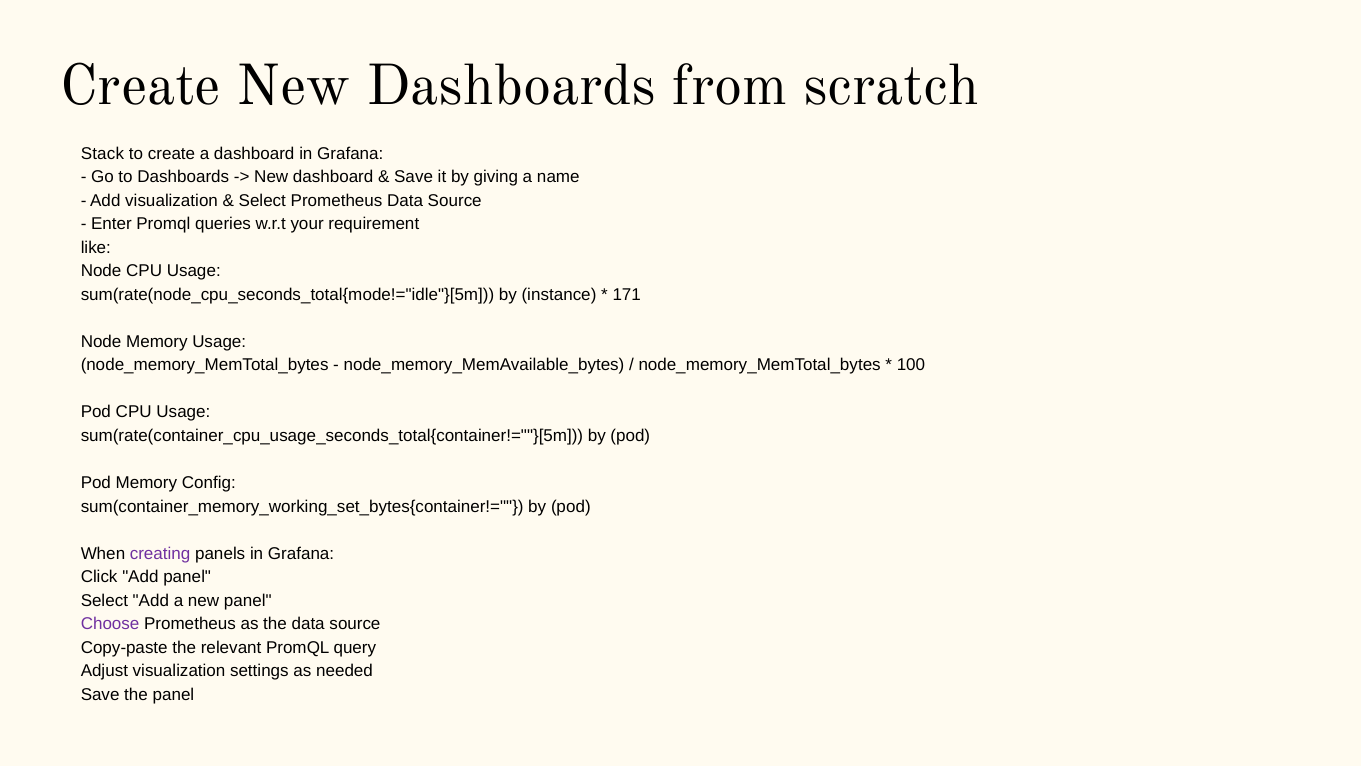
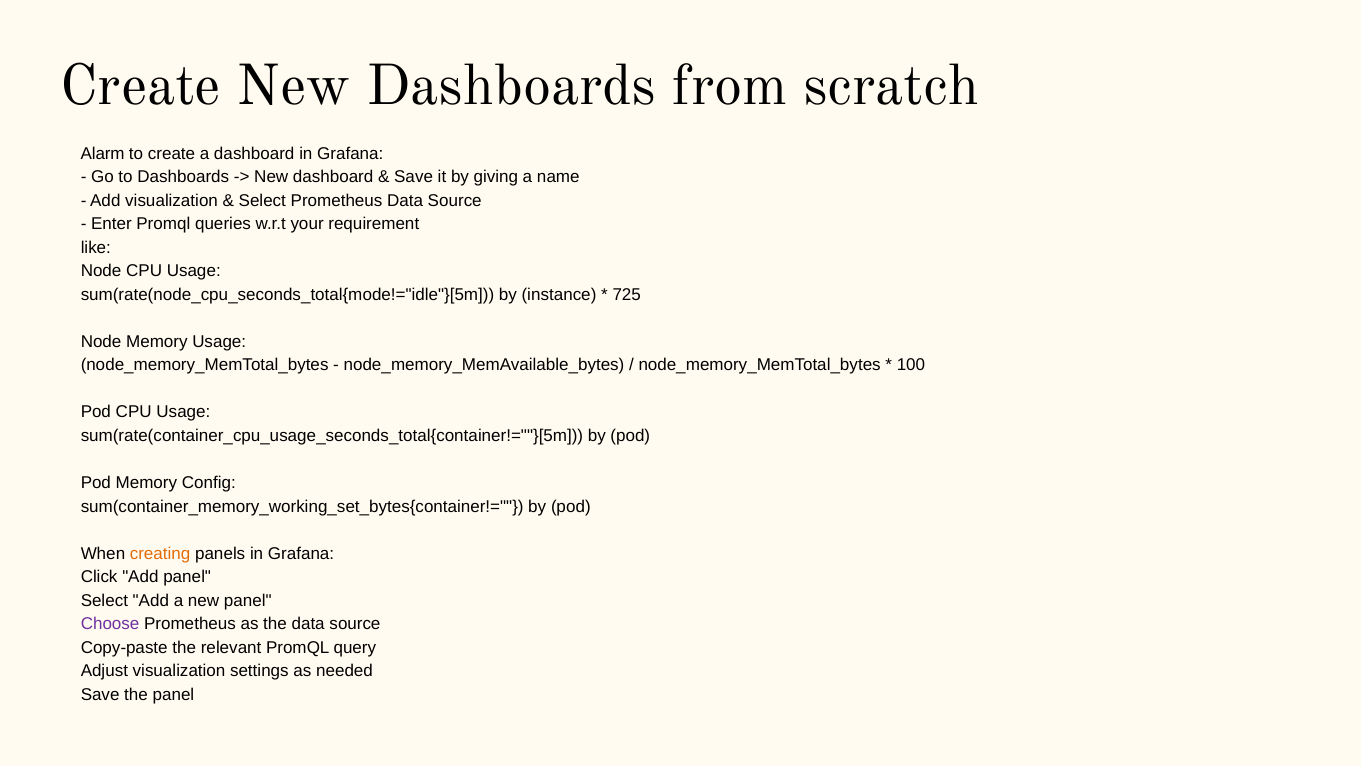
Stack: Stack -> Alarm (103, 153)
171: 171 -> 725 (627, 294)
creating colour: purple -> orange (160, 553)
